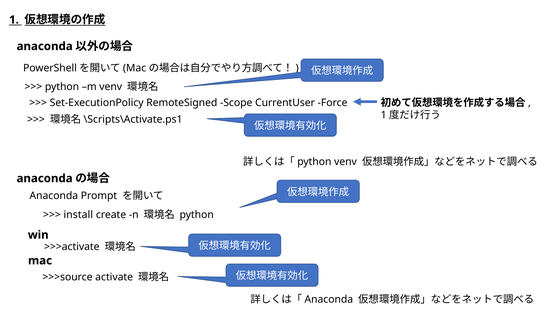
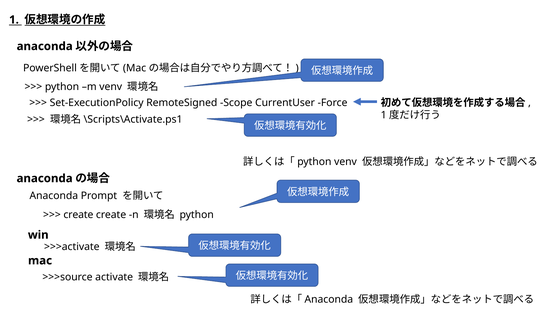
install: install -> create (78, 214)
